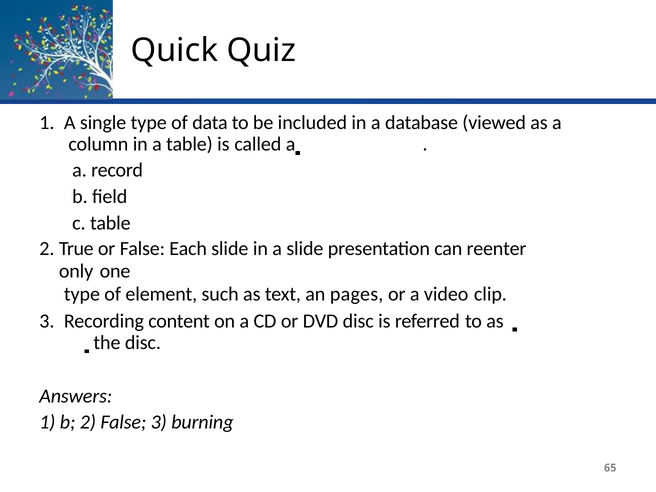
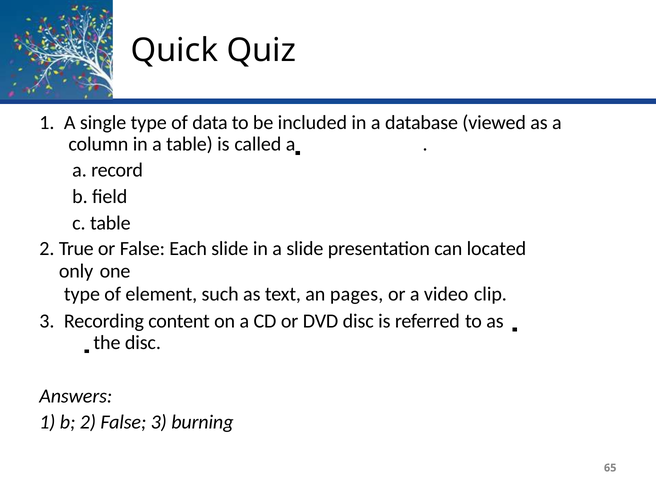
reenter: reenter -> located (496, 248)
